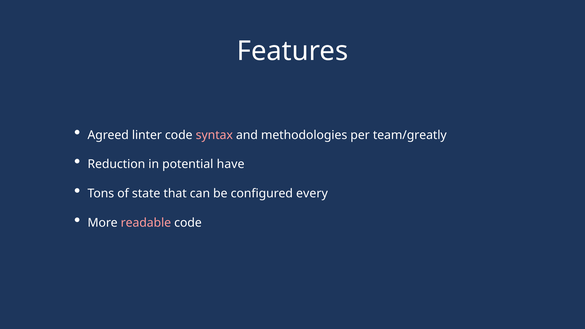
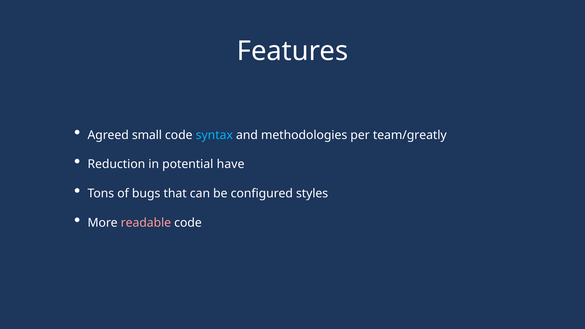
linter: linter -> small (147, 135)
syntax colour: pink -> light blue (214, 135)
state: state -> bugs (146, 194)
every: every -> styles (312, 194)
